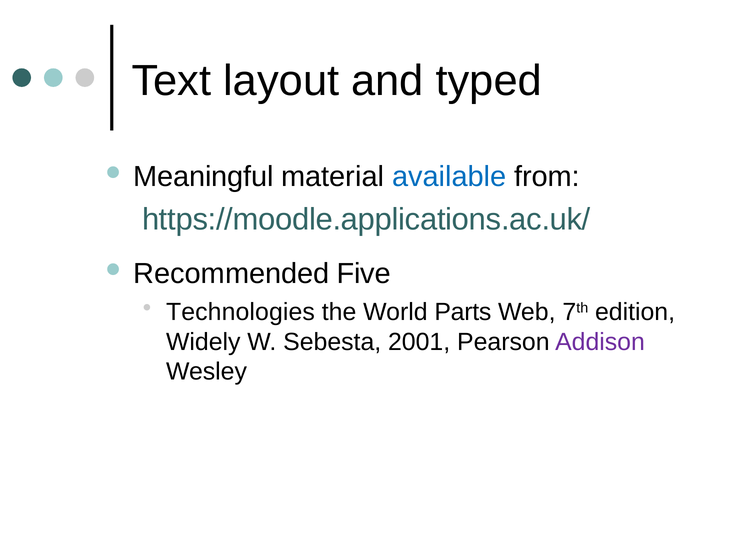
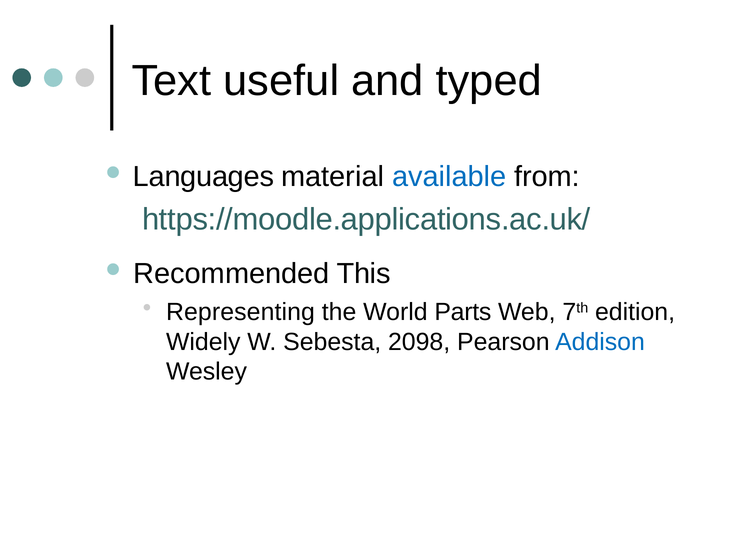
layout: layout -> useful (281, 81)
Meaningful: Meaningful -> Languages (204, 177)
Five: Five -> This (364, 274)
Technologies: Technologies -> Representing (240, 312)
2001: 2001 -> 2098 (419, 342)
Addison colour: purple -> blue (600, 342)
